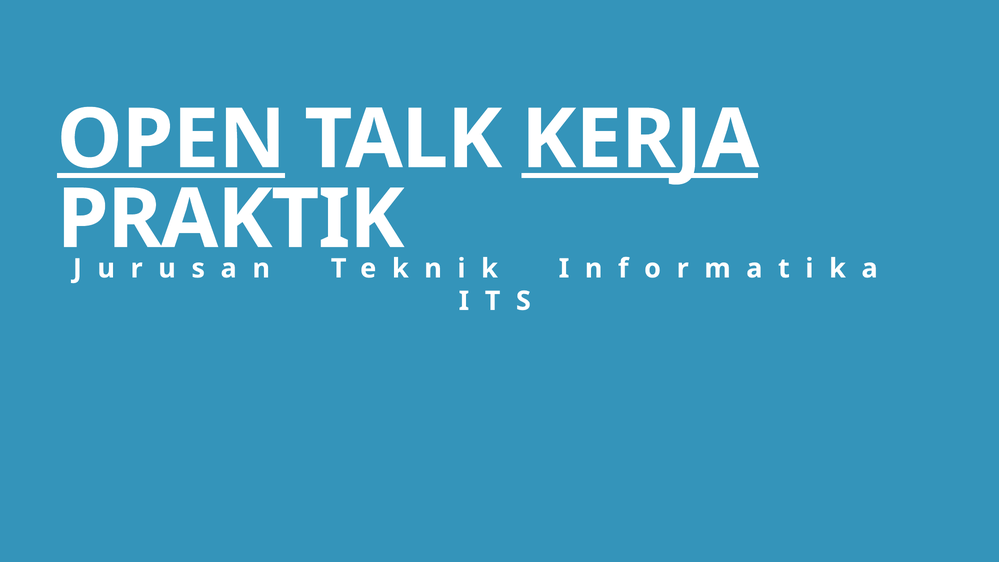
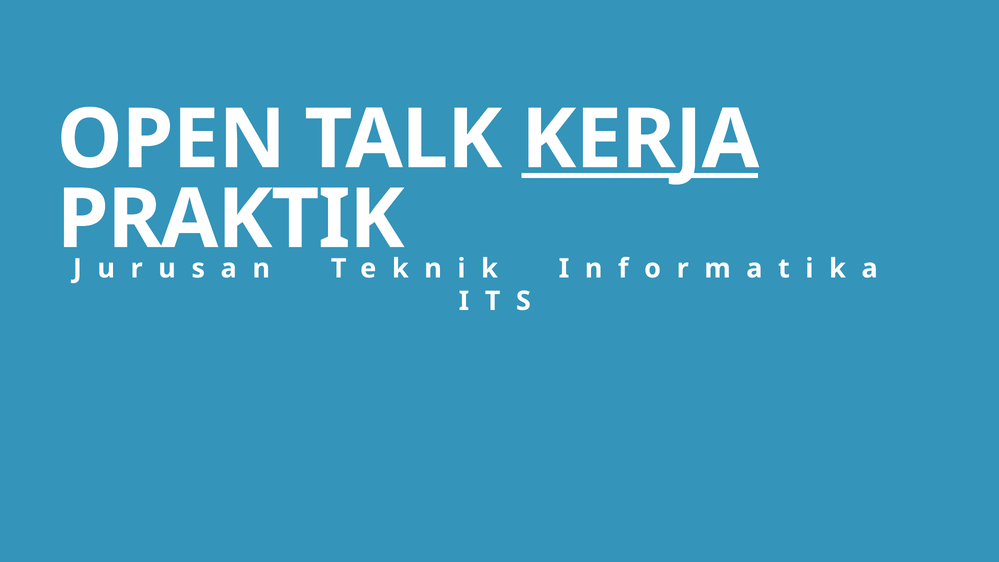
OPEN underline: present -> none (171, 140)
